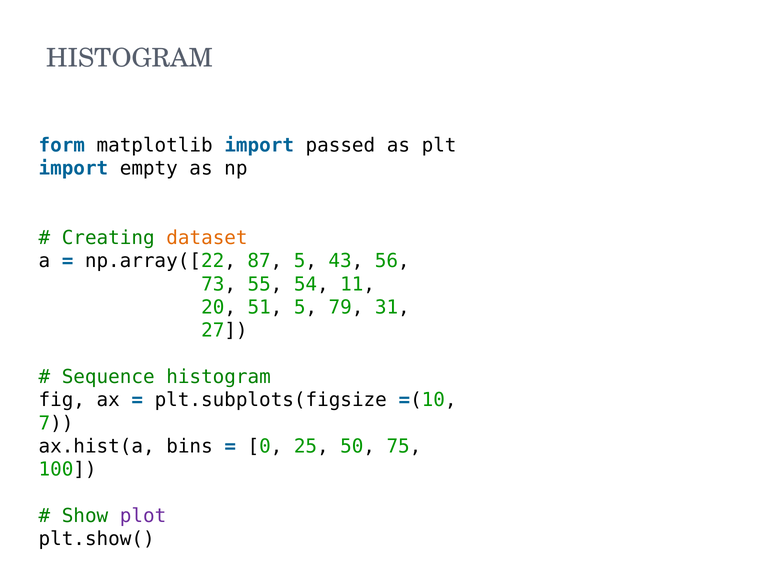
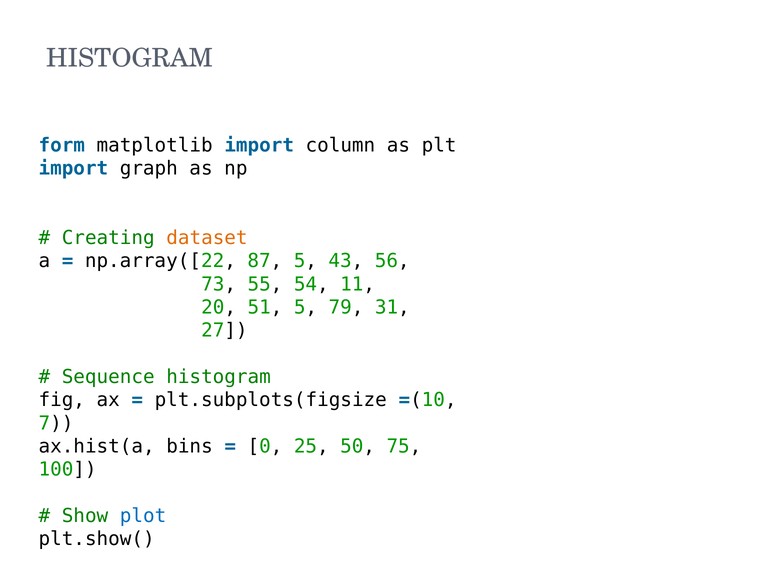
passed: passed -> column (340, 145)
empty: empty -> graph (149, 168)
plot colour: purple -> blue (143, 516)
